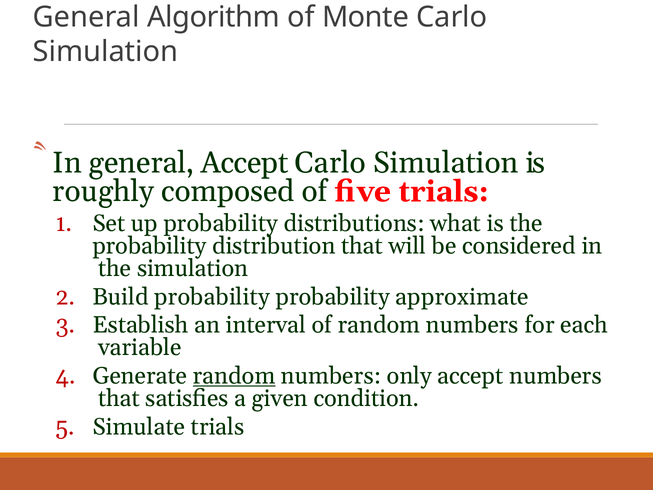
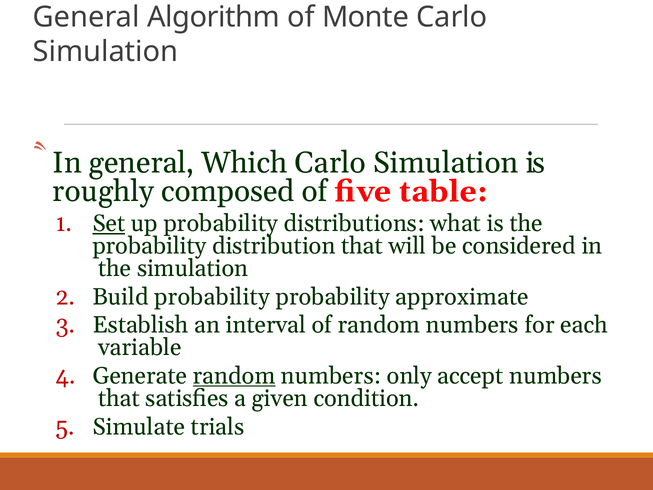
general Accept: Accept -> Which (245, 163)
five trials: trials -> table (443, 191)
Set underline: none -> present (109, 223)
